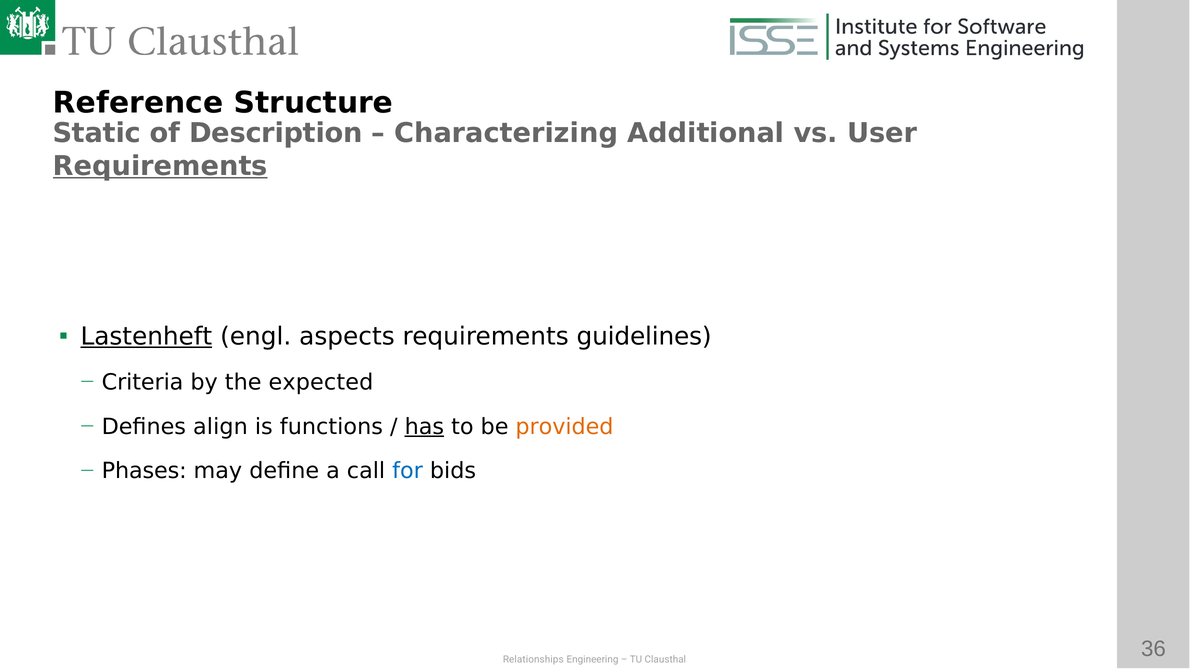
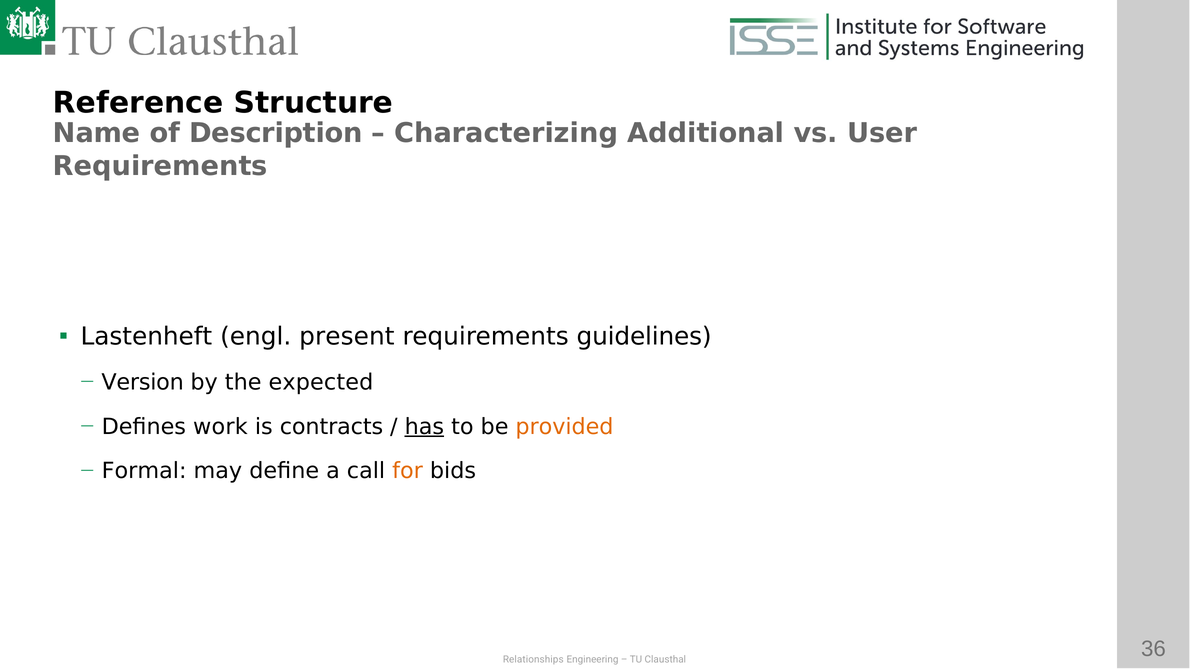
Static: Static -> Name (97, 133)
Requirements underline: present -> none (160, 166)
Lastenheft underline: present -> none (146, 337)
aspects: aspects -> present (347, 337)
Criteria: Criteria -> Version (143, 383)
align: align -> work (220, 427)
functions: functions -> contracts (331, 427)
Phases: Phases -> Formal (144, 471)
for colour: blue -> orange (408, 471)
